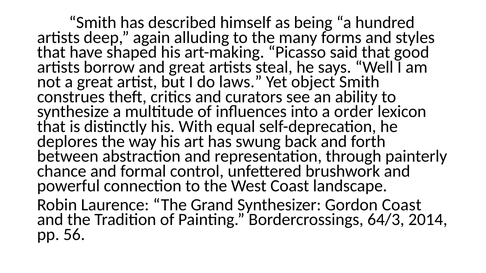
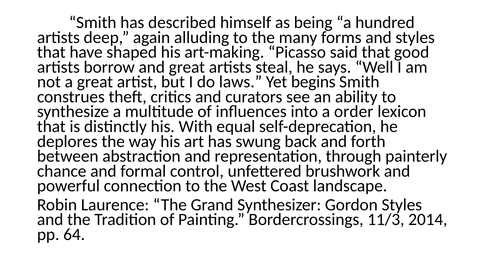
object: object -> begins (313, 82)
Gordon Coast: Coast -> Styles (402, 205)
64/3: 64/3 -> 11/3 (386, 220)
56: 56 -> 64 (74, 235)
